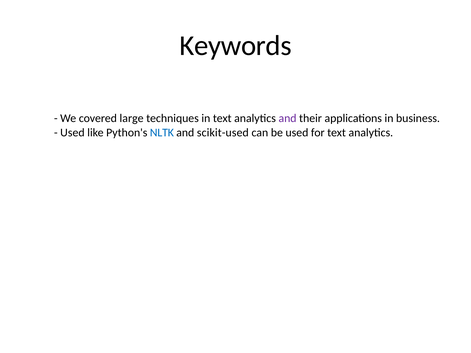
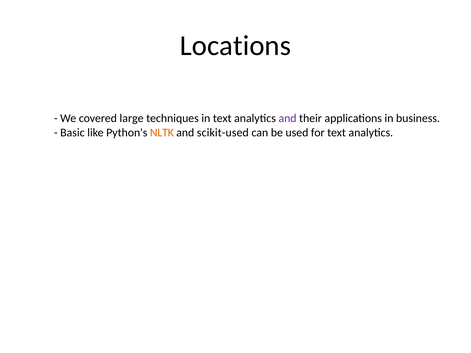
Keywords: Keywords -> Locations (235, 46)
Used: Used -> Basic (72, 133)
NLTK colour: blue -> orange (162, 133)
